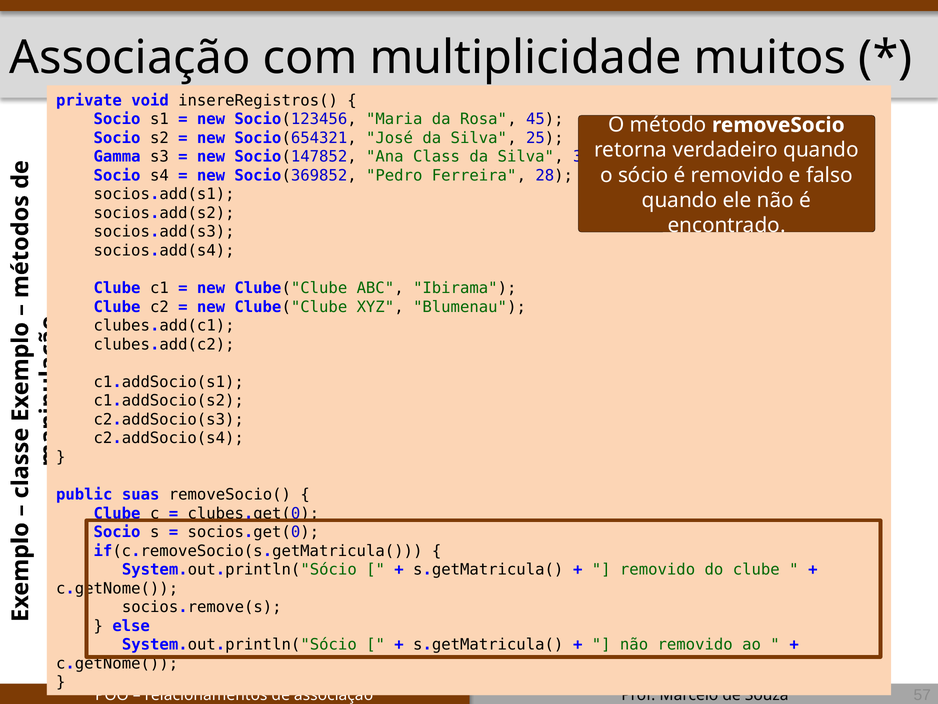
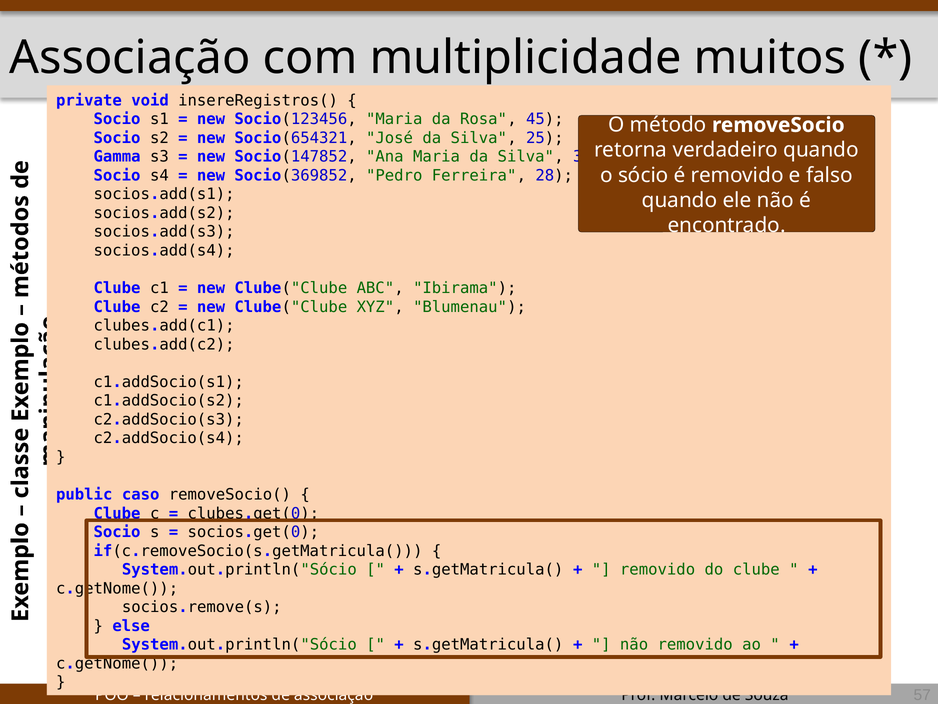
Ana Class: Class -> Maria (437, 157)
suas: suas -> caso (141, 494)
